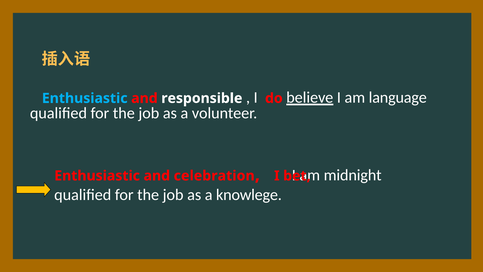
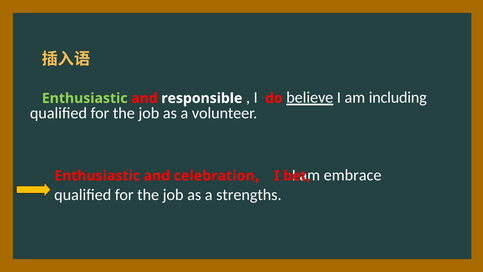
Enthusiastic colour: light blue -> light green (85, 98)
language: language -> including (398, 98)
midnight: midnight -> embrace (353, 175)
knowlege: knowlege -> strengths (249, 195)
